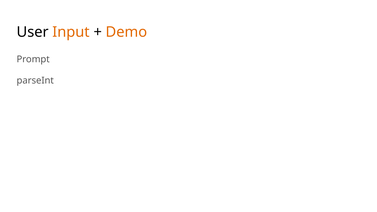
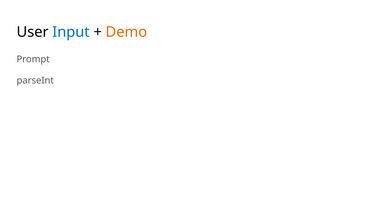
Input colour: orange -> blue (71, 32)
